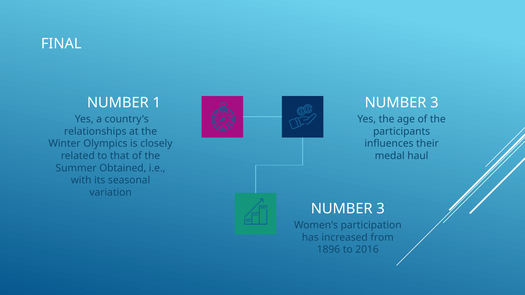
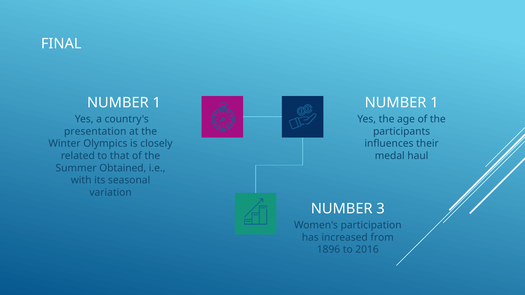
3: 3 -> 1 (434, 103)
relationships: relationships -> presentation (95, 131)
